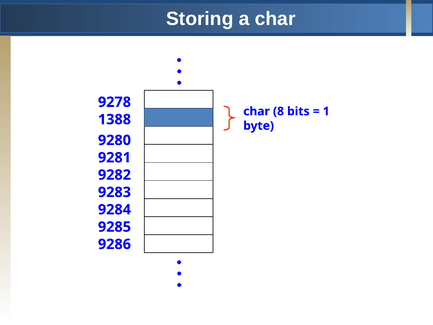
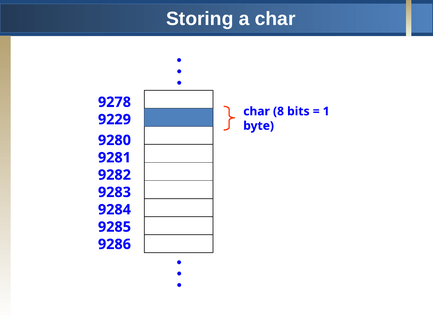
1388: 1388 -> 9229 (114, 119)
